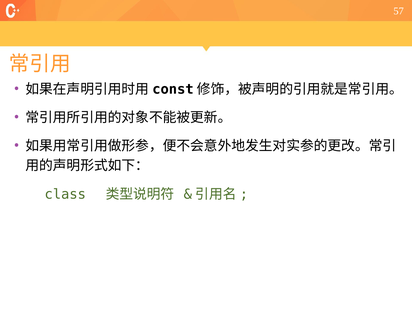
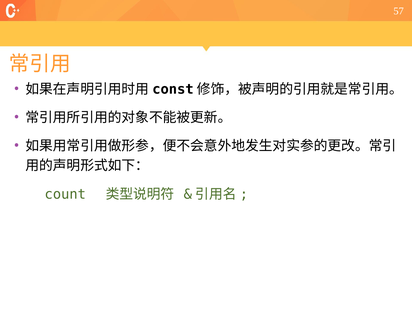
class: class -> count (65, 194)
